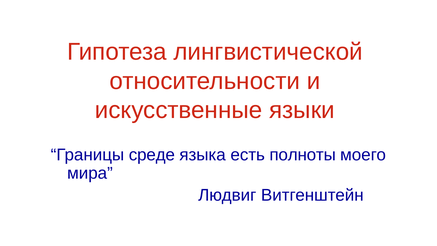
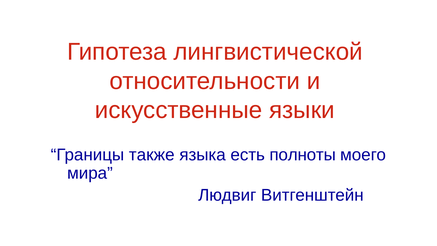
среде: среде -> также (152, 155)
